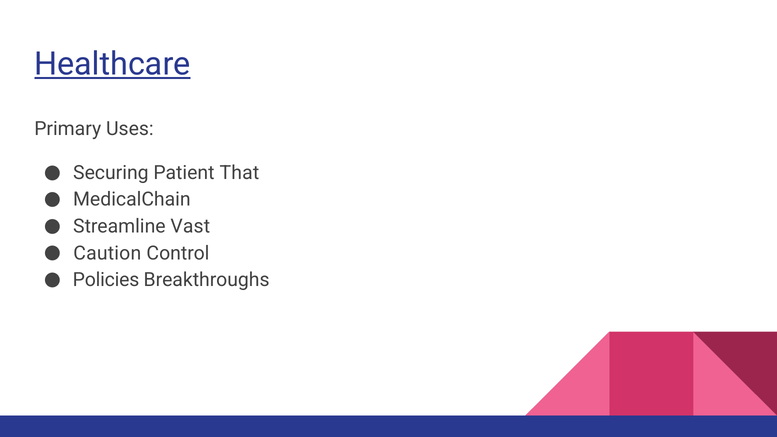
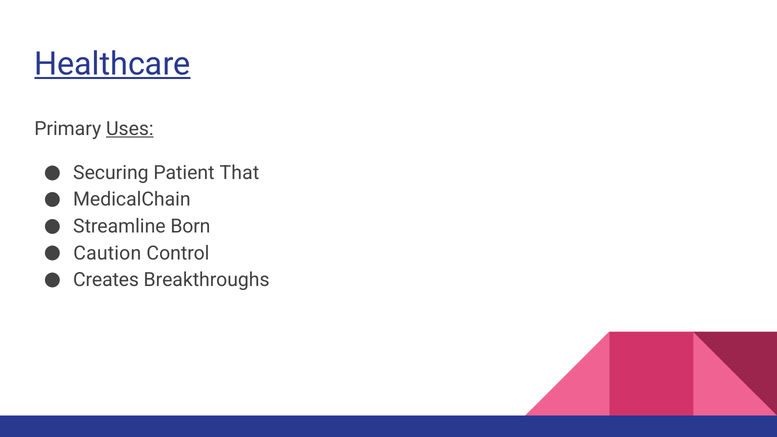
Uses underline: none -> present (130, 129)
Vast: Vast -> Born (190, 226)
Policies: Policies -> Creates (106, 280)
